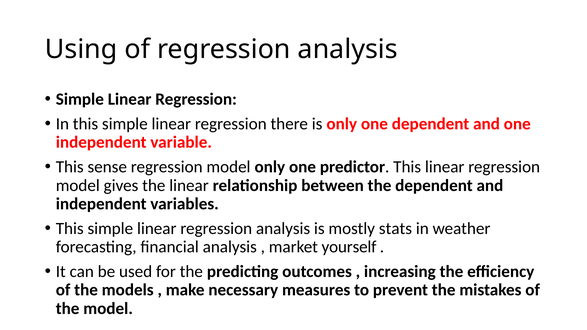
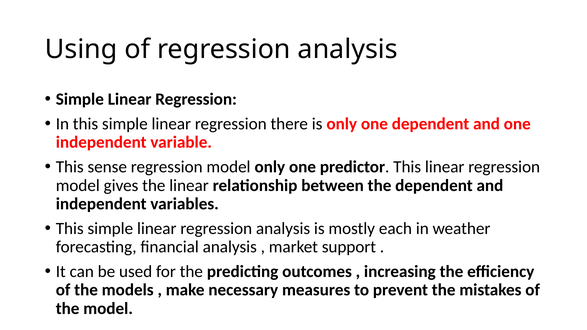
stats: stats -> each (395, 229)
yourself: yourself -> support (349, 247)
